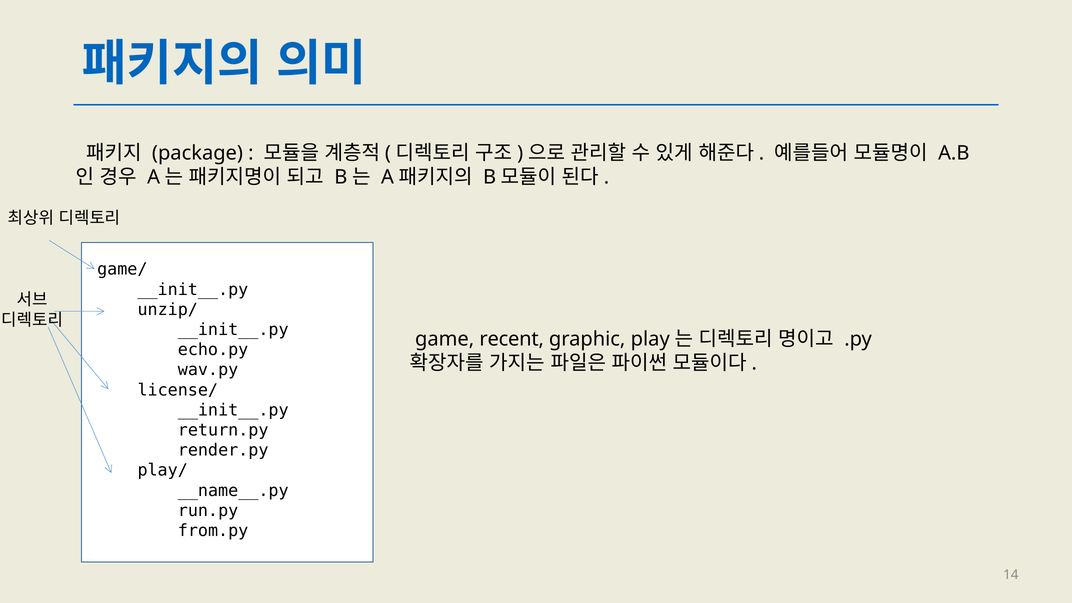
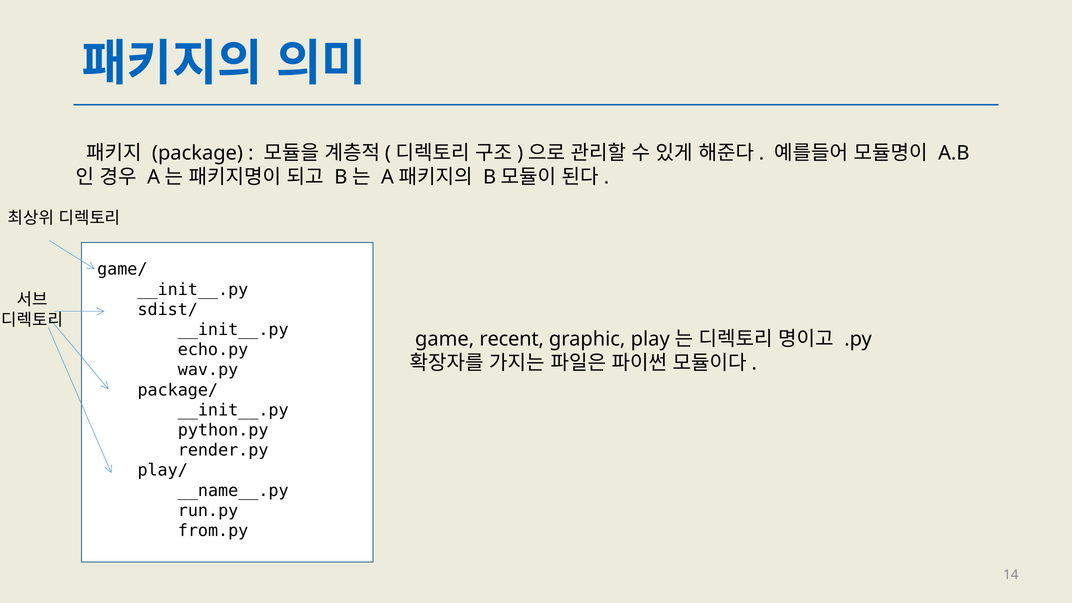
unzip/: unzip/ -> sdist/ (168, 310)
license/: license/ -> package/ (178, 390)
return.py: return.py -> python.py (223, 430)
